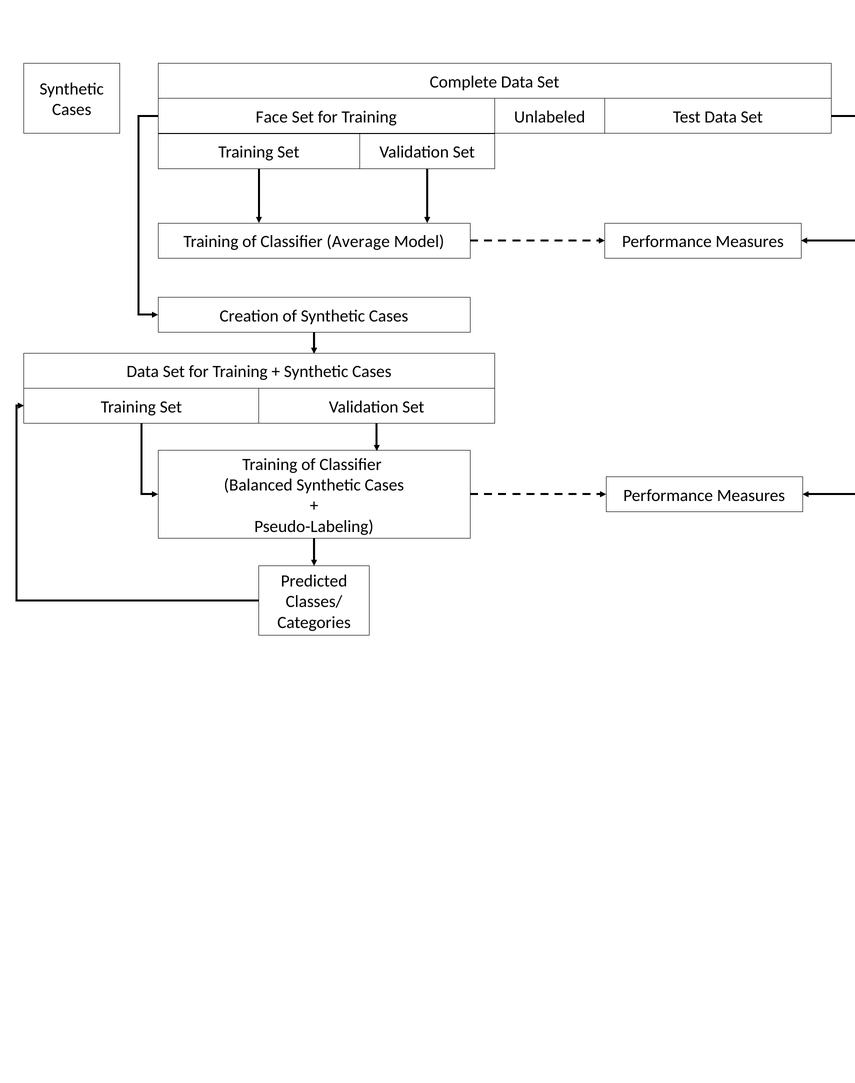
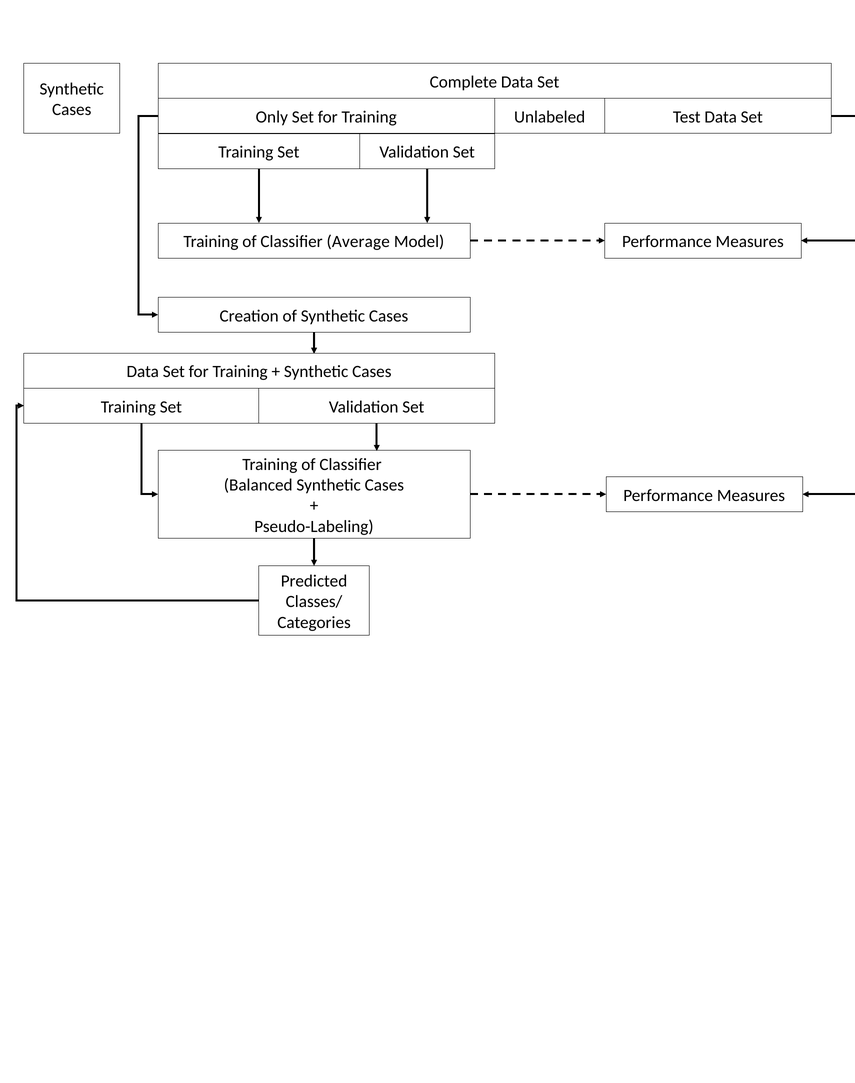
Face: Face -> Only (272, 117)
